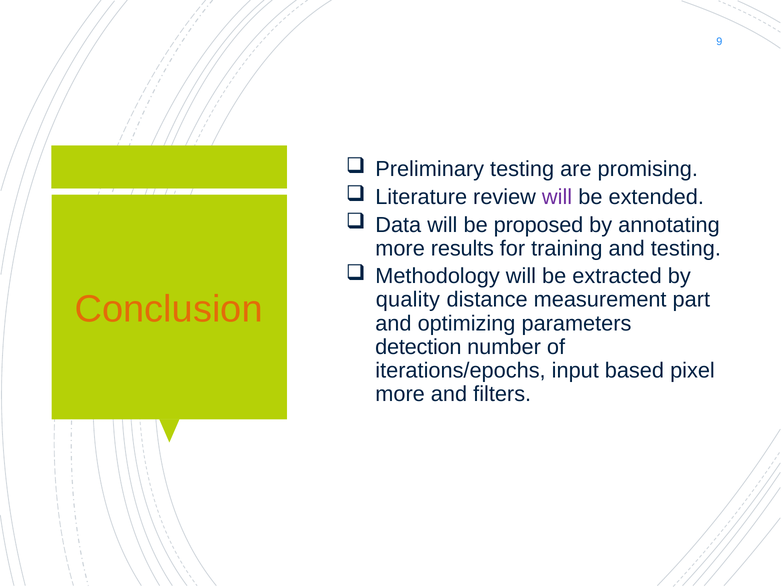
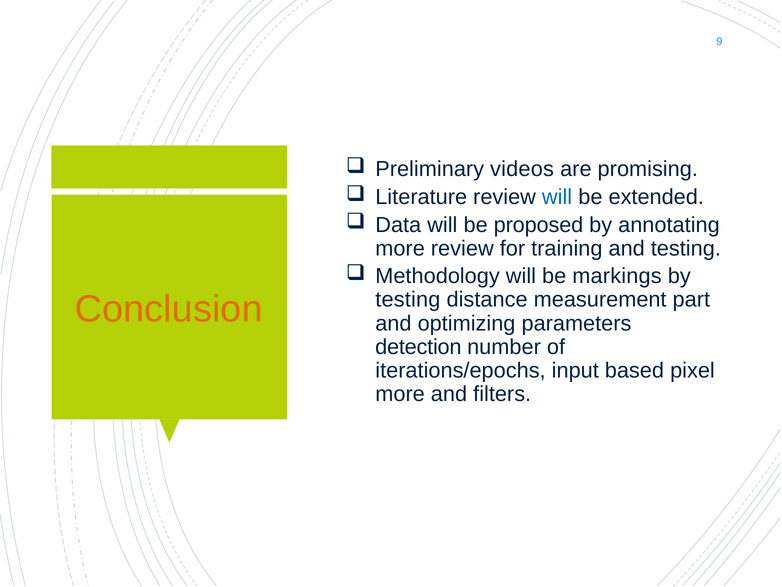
Preliminary testing: testing -> videos (522, 169)
will colour: purple -> blue (557, 197)
more results: results -> review (462, 248)
extracted: extracted -> markings (617, 276)
quality: quality -> testing (408, 300)
